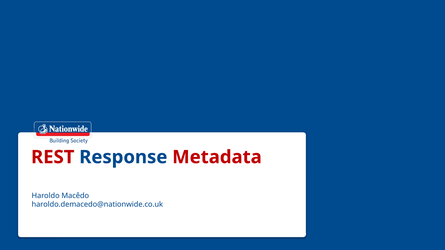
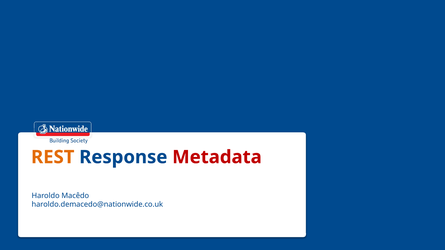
REST colour: red -> orange (53, 157)
